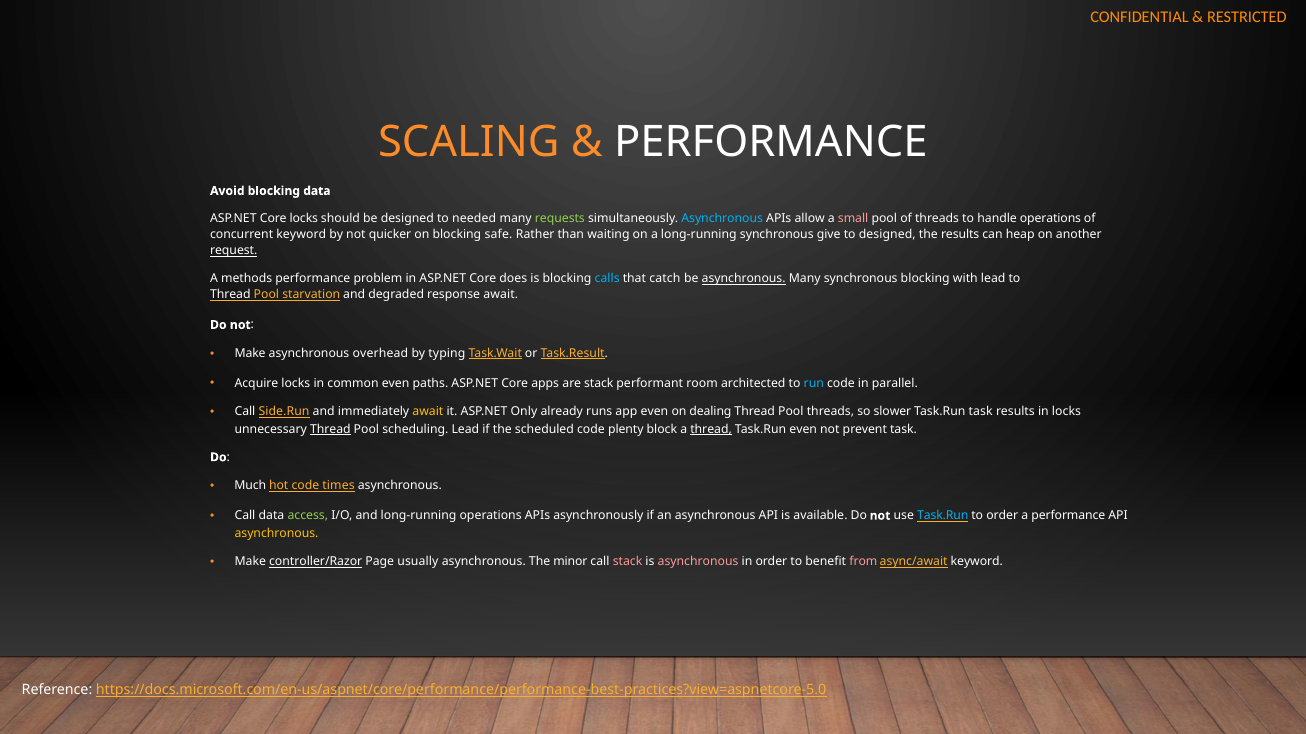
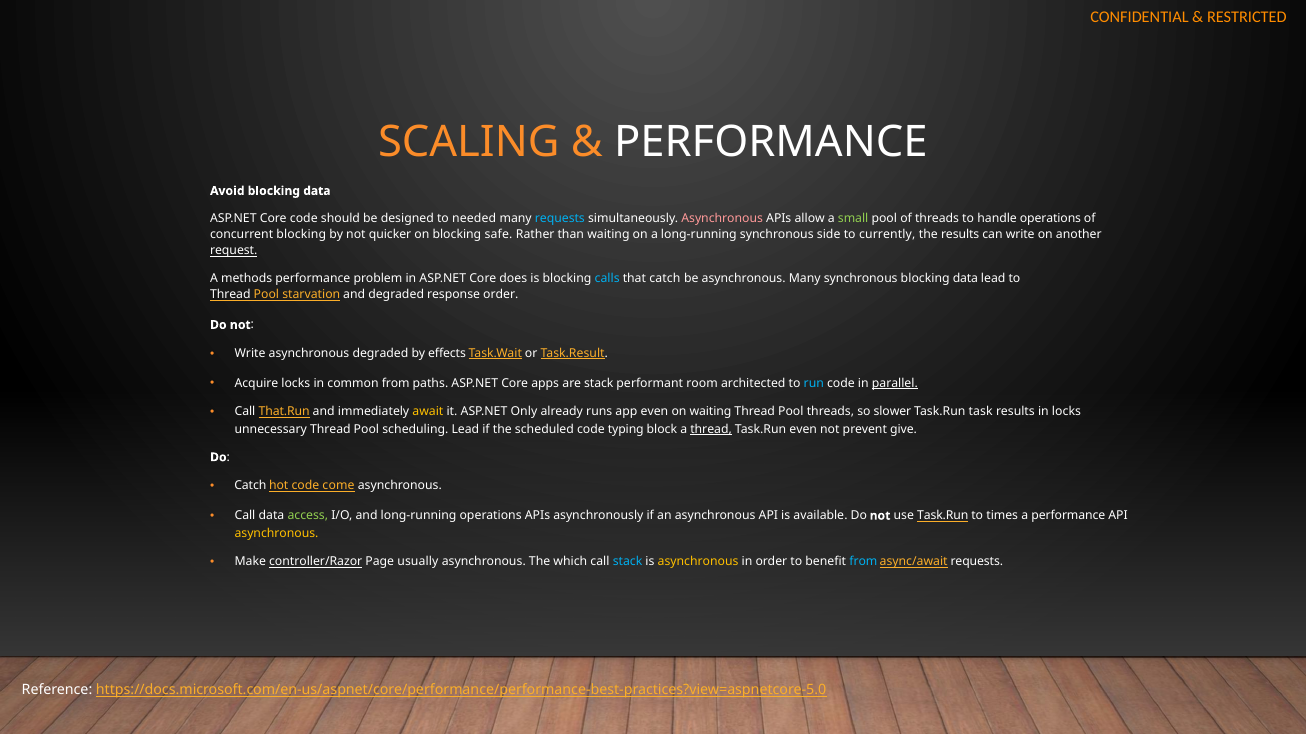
Core locks: locks -> code (304, 219)
requests colour: light green -> light blue (560, 219)
Asynchronous colour: light blue -> pink (722, 219)
small colour: pink -> light green (853, 219)
concurrent keyword: keyword -> blocking (301, 235)
give: give -> side (829, 235)
to designed: designed -> currently (887, 235)
can heap: heap -> write (1020, 235)
asynchronous underline: present -> none (744, 279)
synchronous blocking with: with -> data (965, 279)
response await: await -> order (501, 295)
Make: Make -> Write (250, 353)
asynchronous overhead: overhead -> degraded (380, 353)
typing: typing -> effects (447, 353)
common even: even -> from (396, 383)
parallel underline: none -> present (895, 383)
Side.Run: Side.Run -> That.Run (284, 412)
on dealing: dealing -> waiting (710, 412)
Thread underline: present -> none (330, 429)
plenty: plenty -> typing (626, 429)
prevent task: task -> give (903, 429)
Much: Much -> Catch (250, 486)
times: times -> come (339, 486)
Task.Run colour: light blue -> white (943, 516)
to order: order -> times (1002, 516)
minor: minor -> which (570, 562)
stack colour: pink -> light blue (628, 562)
asynchronous colour: pink -> yellow (698, 562)
from colour: pink -> light blue (863, 562)
async/await keyword: keyword -> requests (977, 562)
